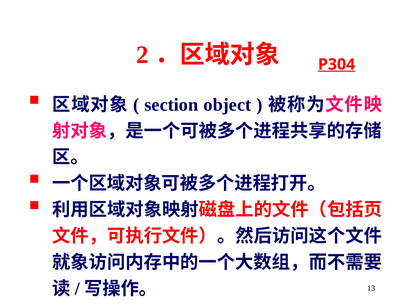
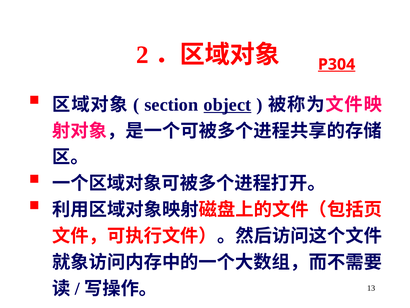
object underline: none -> present (227, 105)
